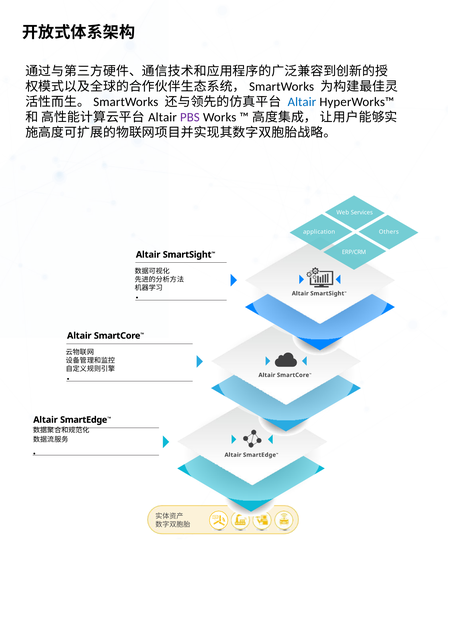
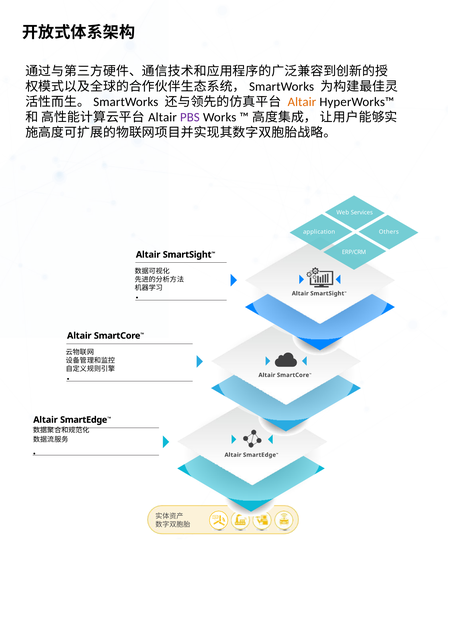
Altair colour: blue -> orange (302, 102)
